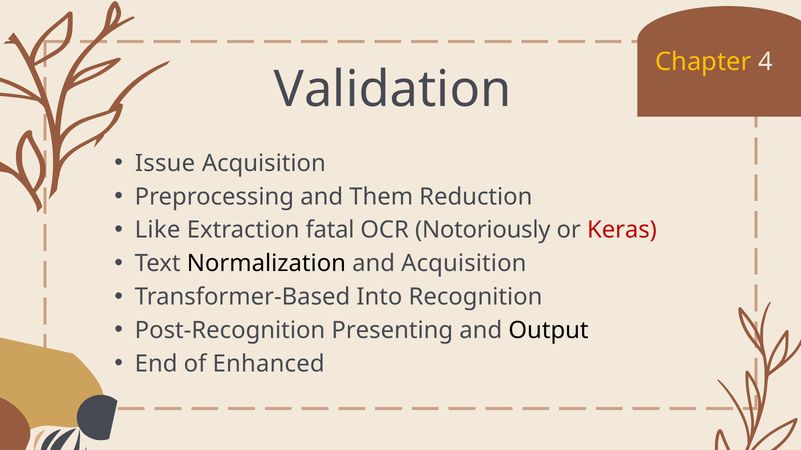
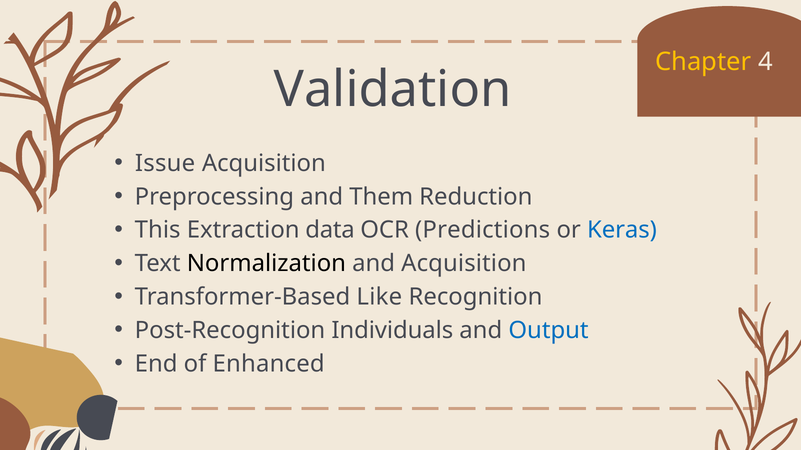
Like: Like -> This (158, 230)
fatal: fatal -> data (330, 230)
Notoriously: Notoriously -> Predictions (483, 230)
Keras colour: red -> blue (622, 230)
Into: Into -> Like (379, 297)
Presenting: Presenting -> Individuals (392, 331)
Output colour: black -> blue (549, 331)
